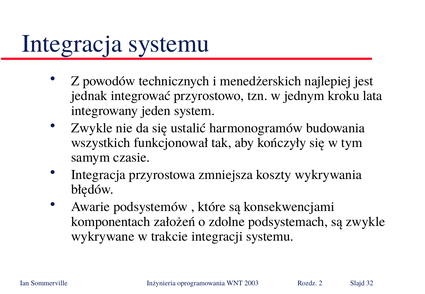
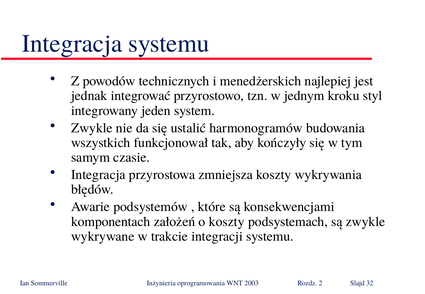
lata: lata -> styl (373, 96)
o zdolne: zdolne -> koszty (227, 222)
